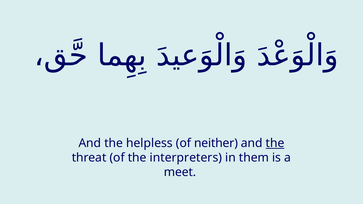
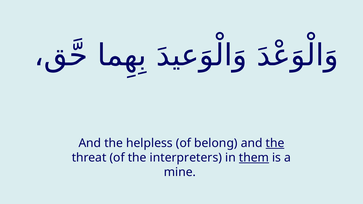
neither: neither -> belong (216, 143)
them underline: none -> present (254, 158)
meet: meet -> mine (180, 172)
